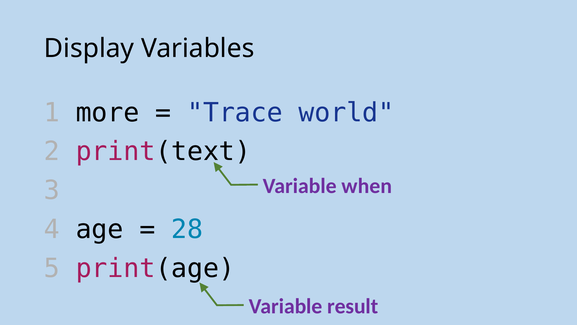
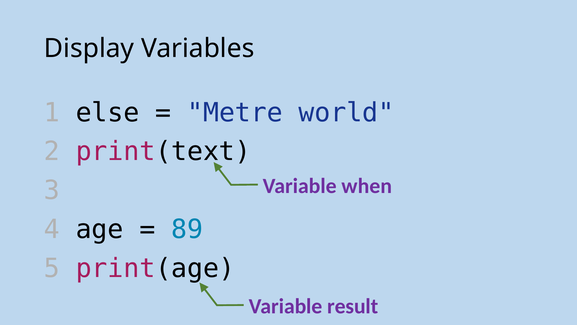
more: more -> else (108, 112)
Trace: Trace -> Metre (235, 112)
28: 28 -> 89 (187, 229)
